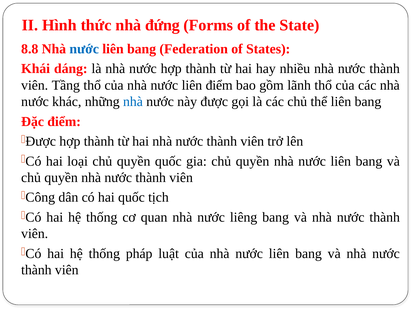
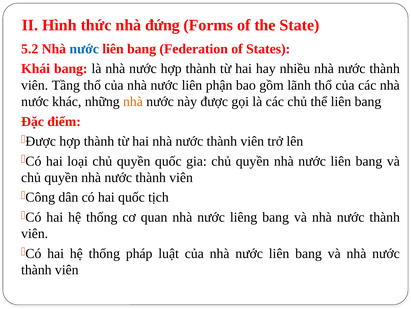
8.8: 8.8 -> 5.2 (30, 49)
Khái dáng: dáng -> bang (71, 69)
liên điểm: điểm -> phận (219, 85)
nhà colour: blue -> orange (133, 102)
